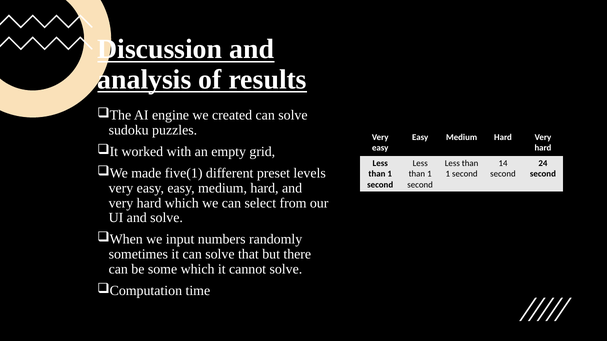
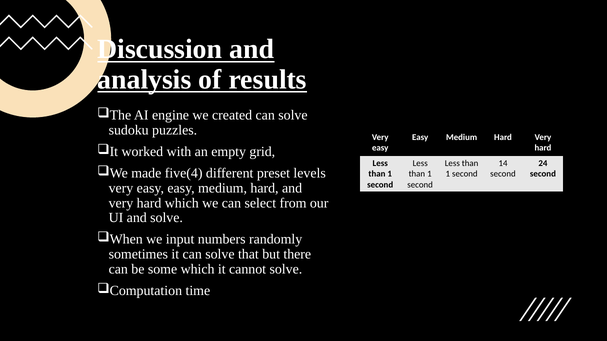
five(1: five(1 -> five(4 (184, 173)
